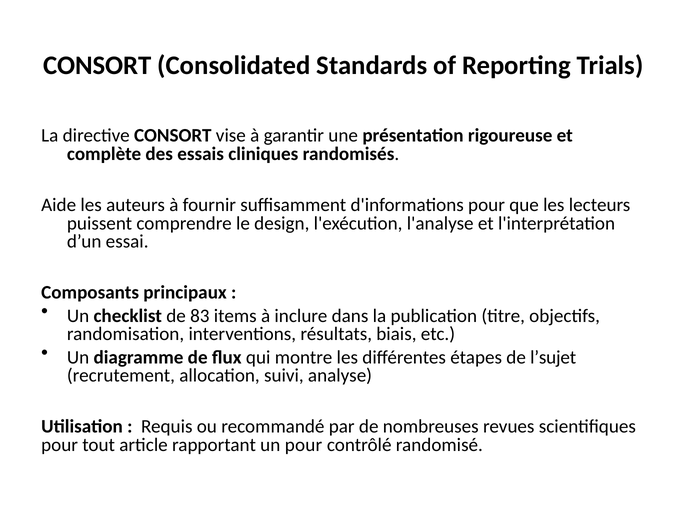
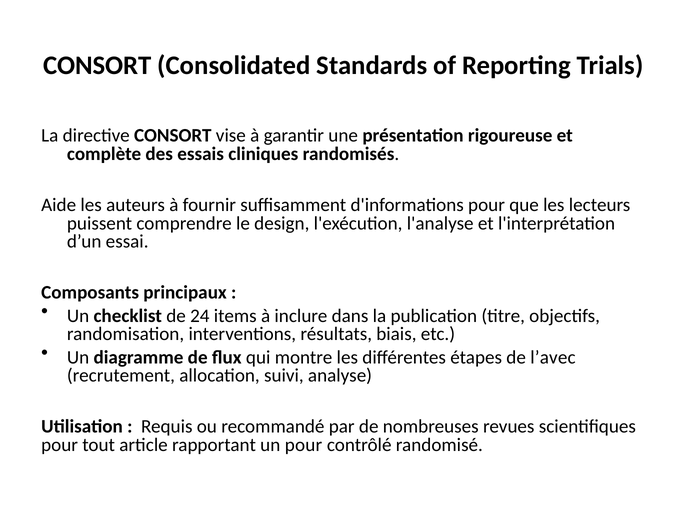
83: 83 -> 24 (200, 316)
l’sujet: l’sujet -> l’avec (553, 357)
